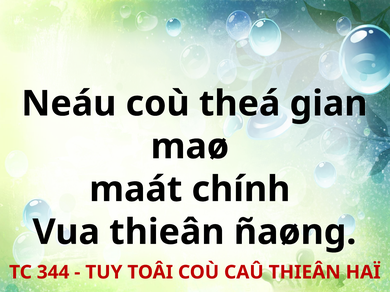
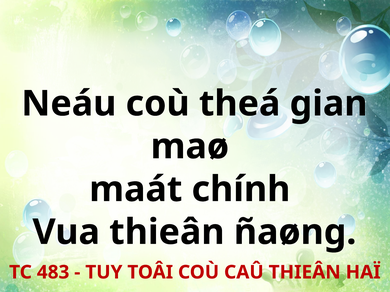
344: 344 -> 483 (53, 273)
